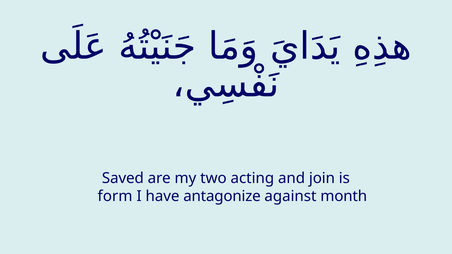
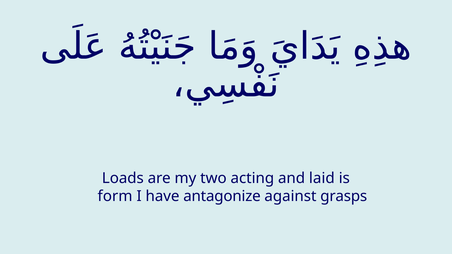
Saved: Saved -> Loads (123, 178)
join: join -> laid (322, 178)
month: month -> grasps (344, 197)
